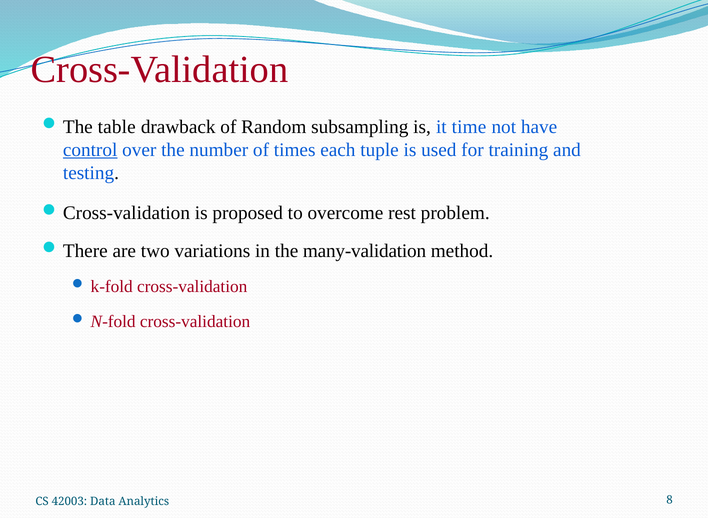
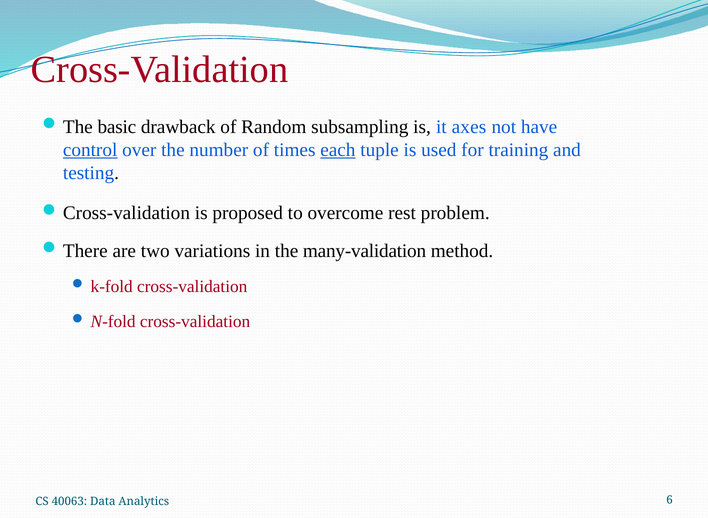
table: table -> basic (117, 127)
time: time -> axes (469, 127)
each underline: none -> present (338, 150)
42003: 42003 -> 40063 (69, 502)
8: 8 -> 6 (669, 500)
